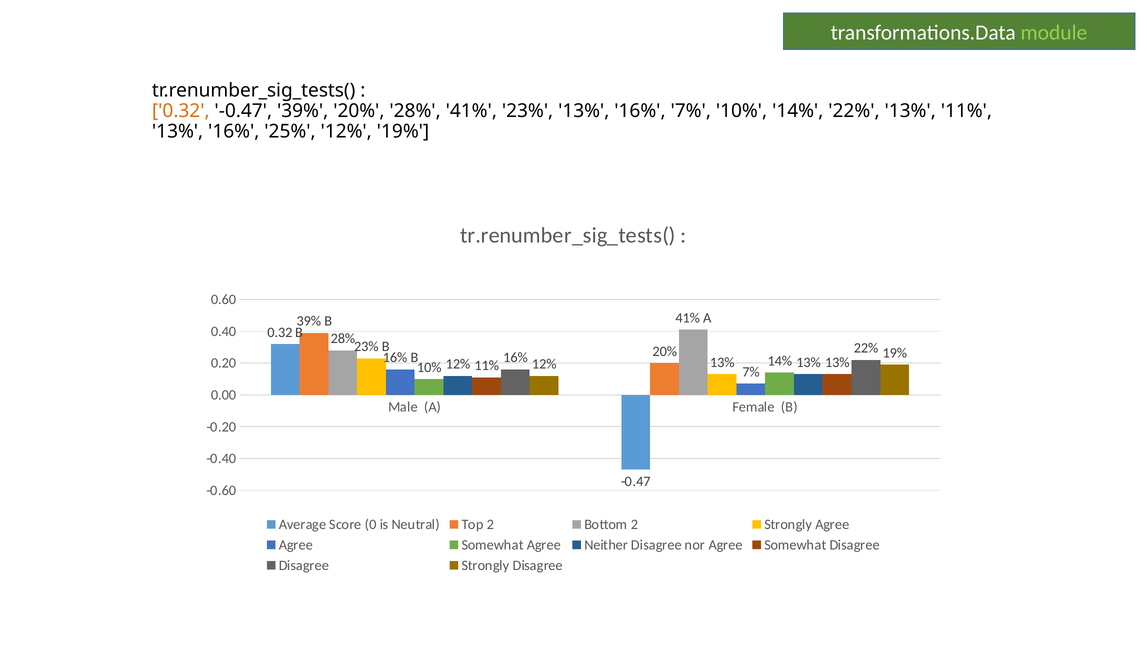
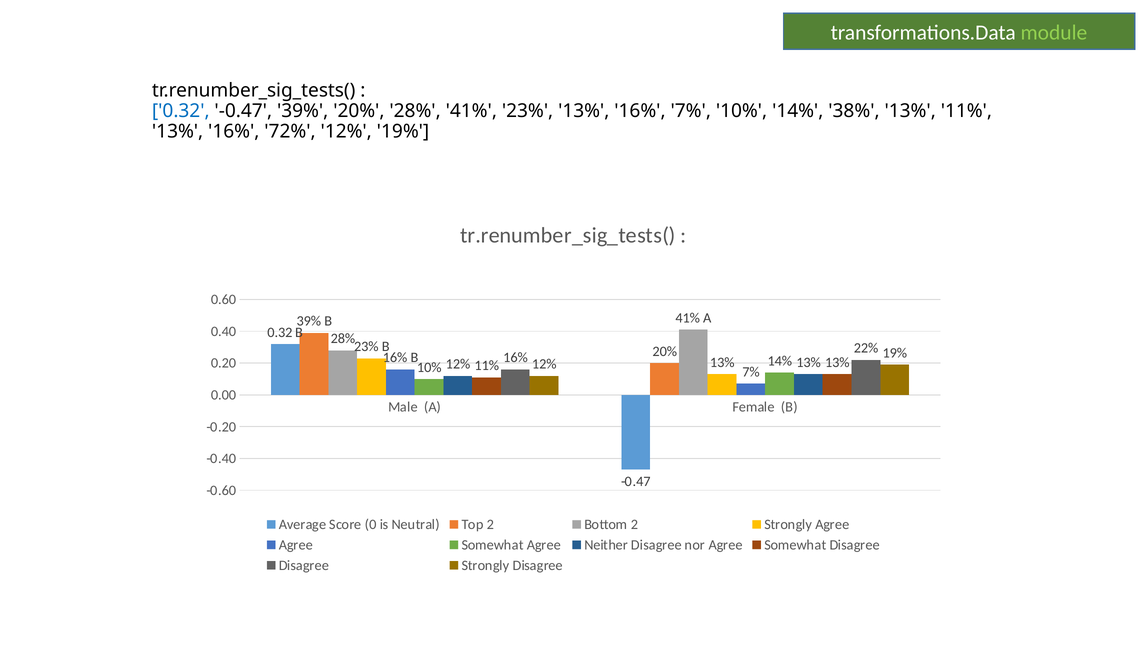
0.32 colour: orange -> blue (181, 111)
14% 22%: 22% -> 38% (854, 111)
25%: 25% -> 72% (290, 131)
